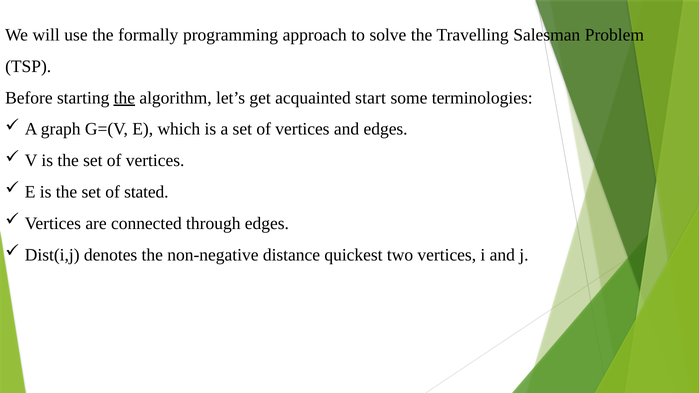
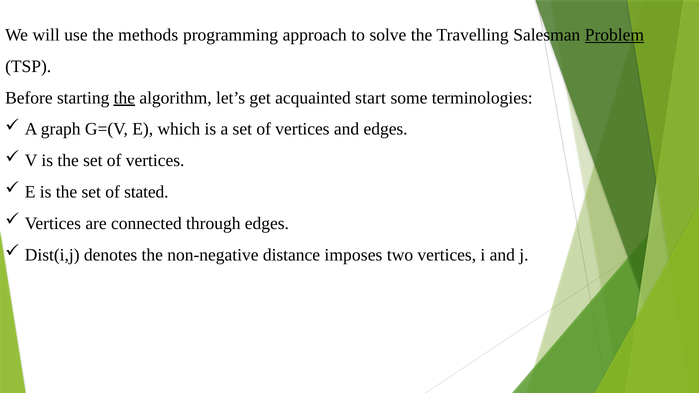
formally: formally -> methods (148, 35)
Problem underline: none -> present (614, 35)
quickest: quickest -> imposes (353, 255)
